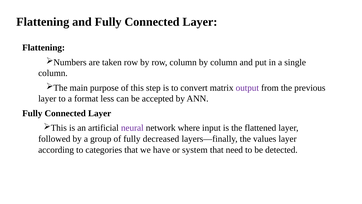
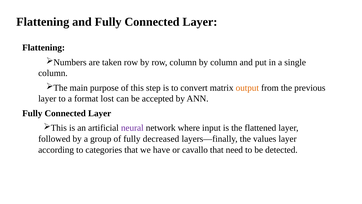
output colour: purple -> orange (247, 88)
less: less -> lost (107, 99)
system: system -> cavallo (195, 149)
